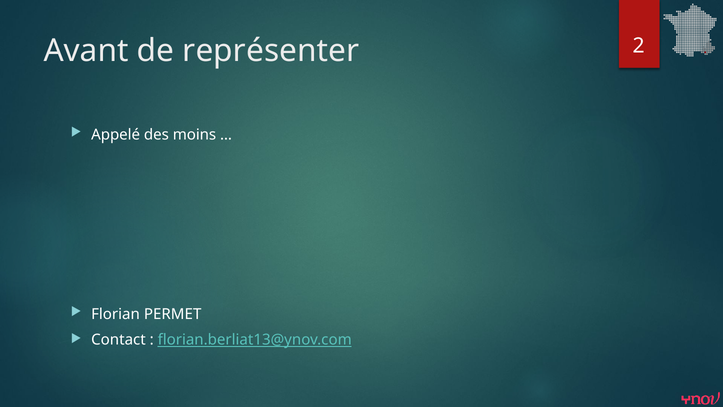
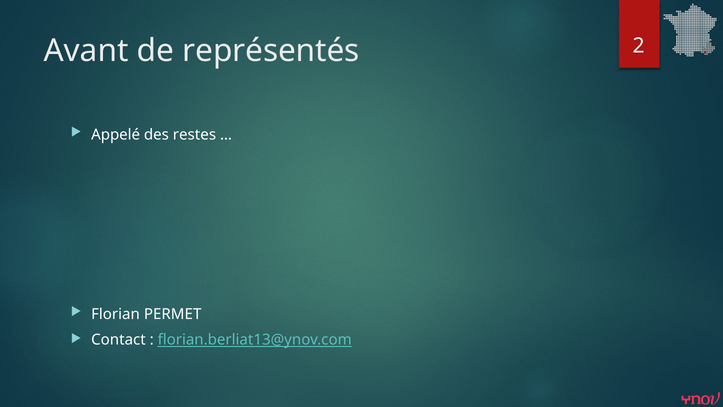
représenter: représenter -> représentés (271, 51)
moins: moins -> restes (194, 135)
